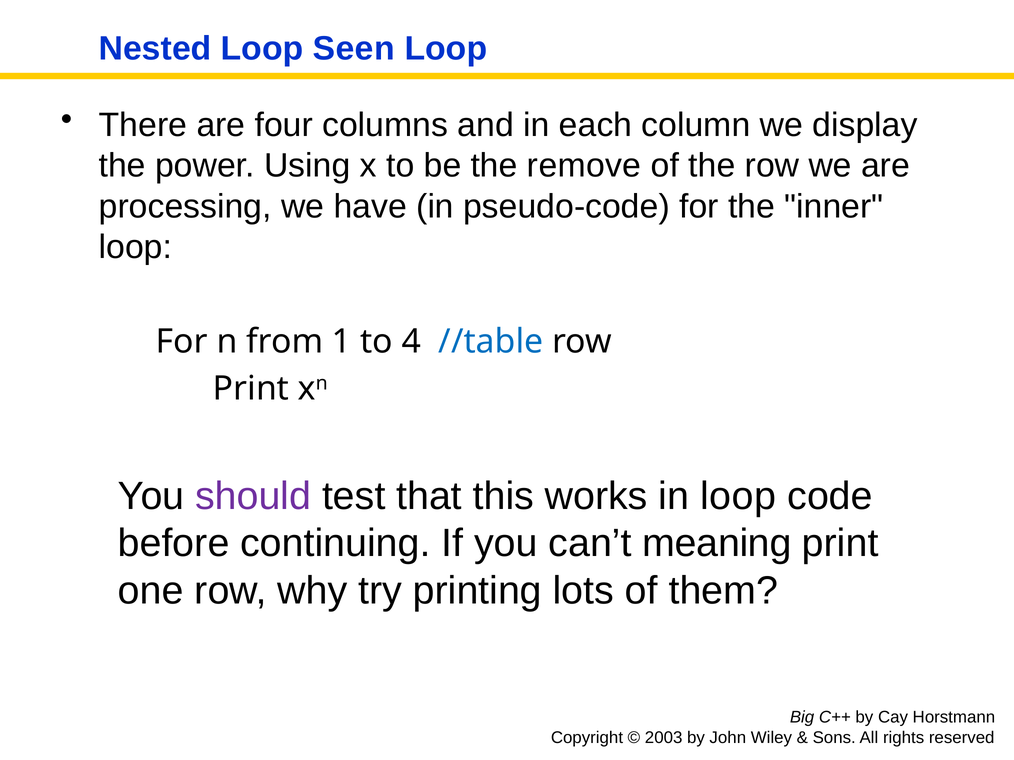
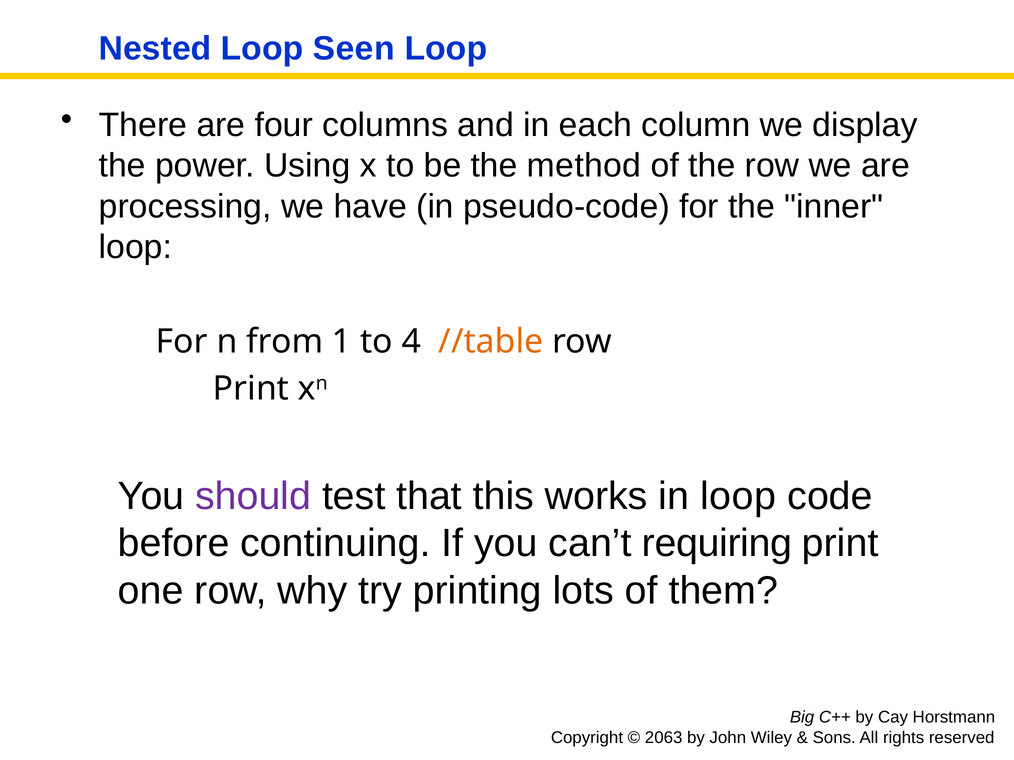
remove: remove -> method (584, 166)
//table colour: blue -> orange (491, 342)
meaning: meaning -> requiring (717, 544)
2003: 2003 -> 2063 (664, 738)
